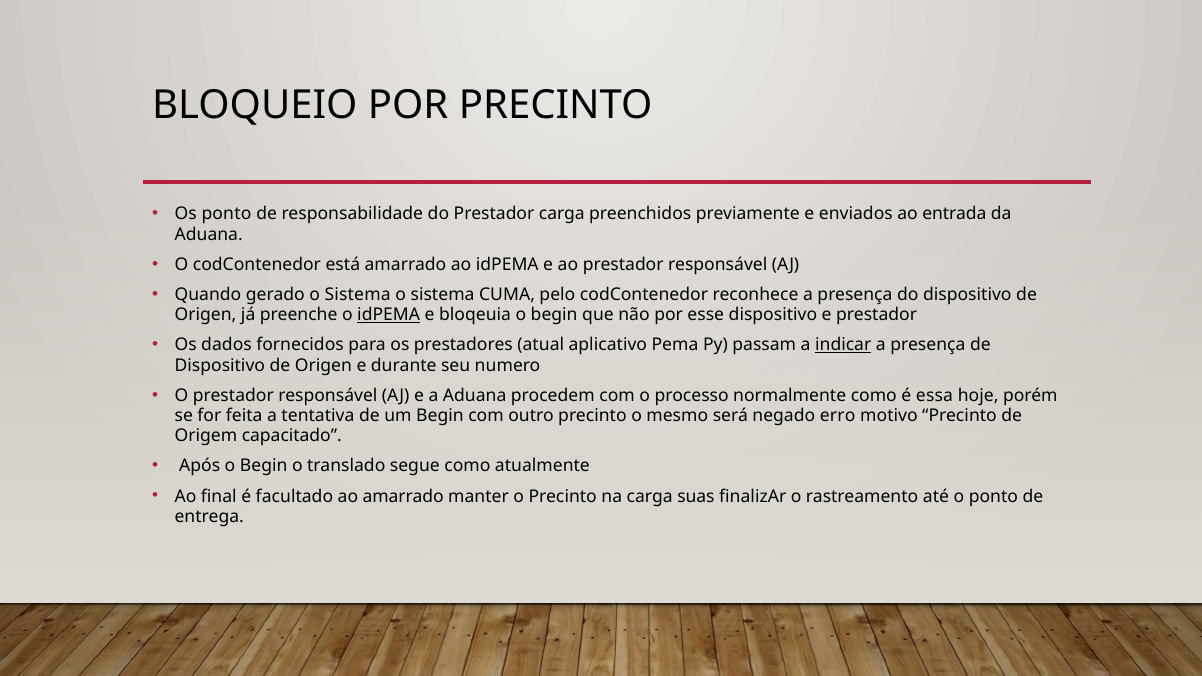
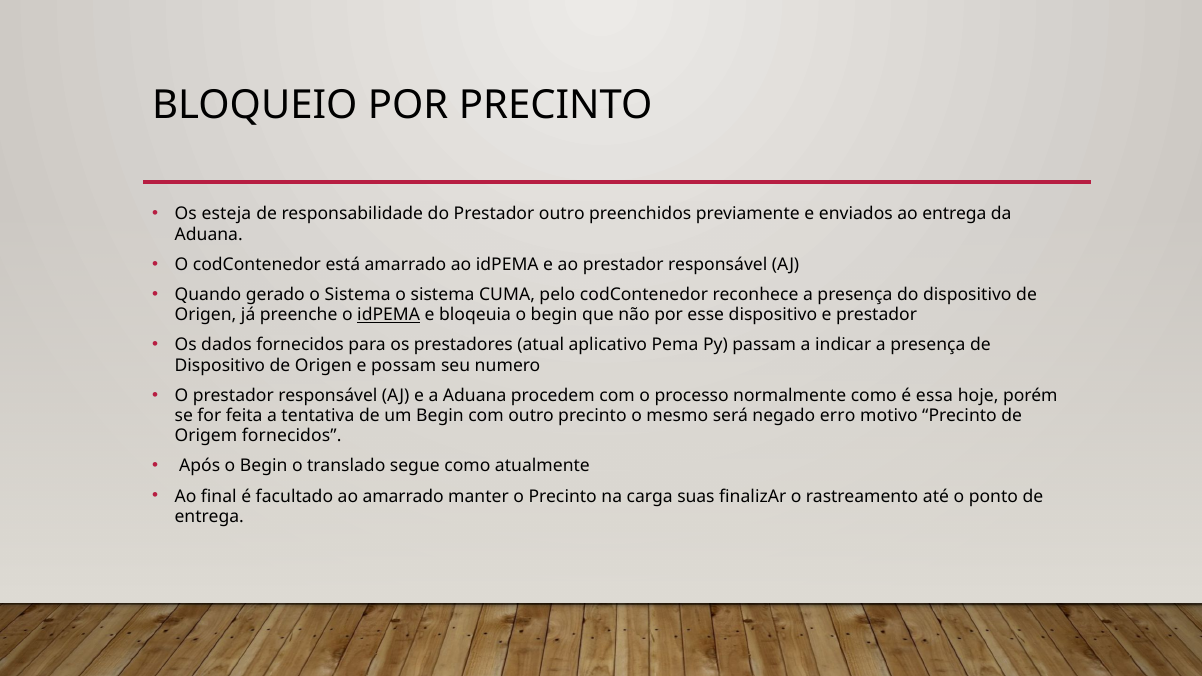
Os ponto: ponto -> esteja (226, 214)
Prestador carga: carga -> outro (562, 214)
ao entrada: entrada -> entrega (954, 214)
indicar underline: present -> none (843, 345)
durante: durante -> possam (404, 365)
Origem capacitado: capacitado -> fornecidos (292, 436)
